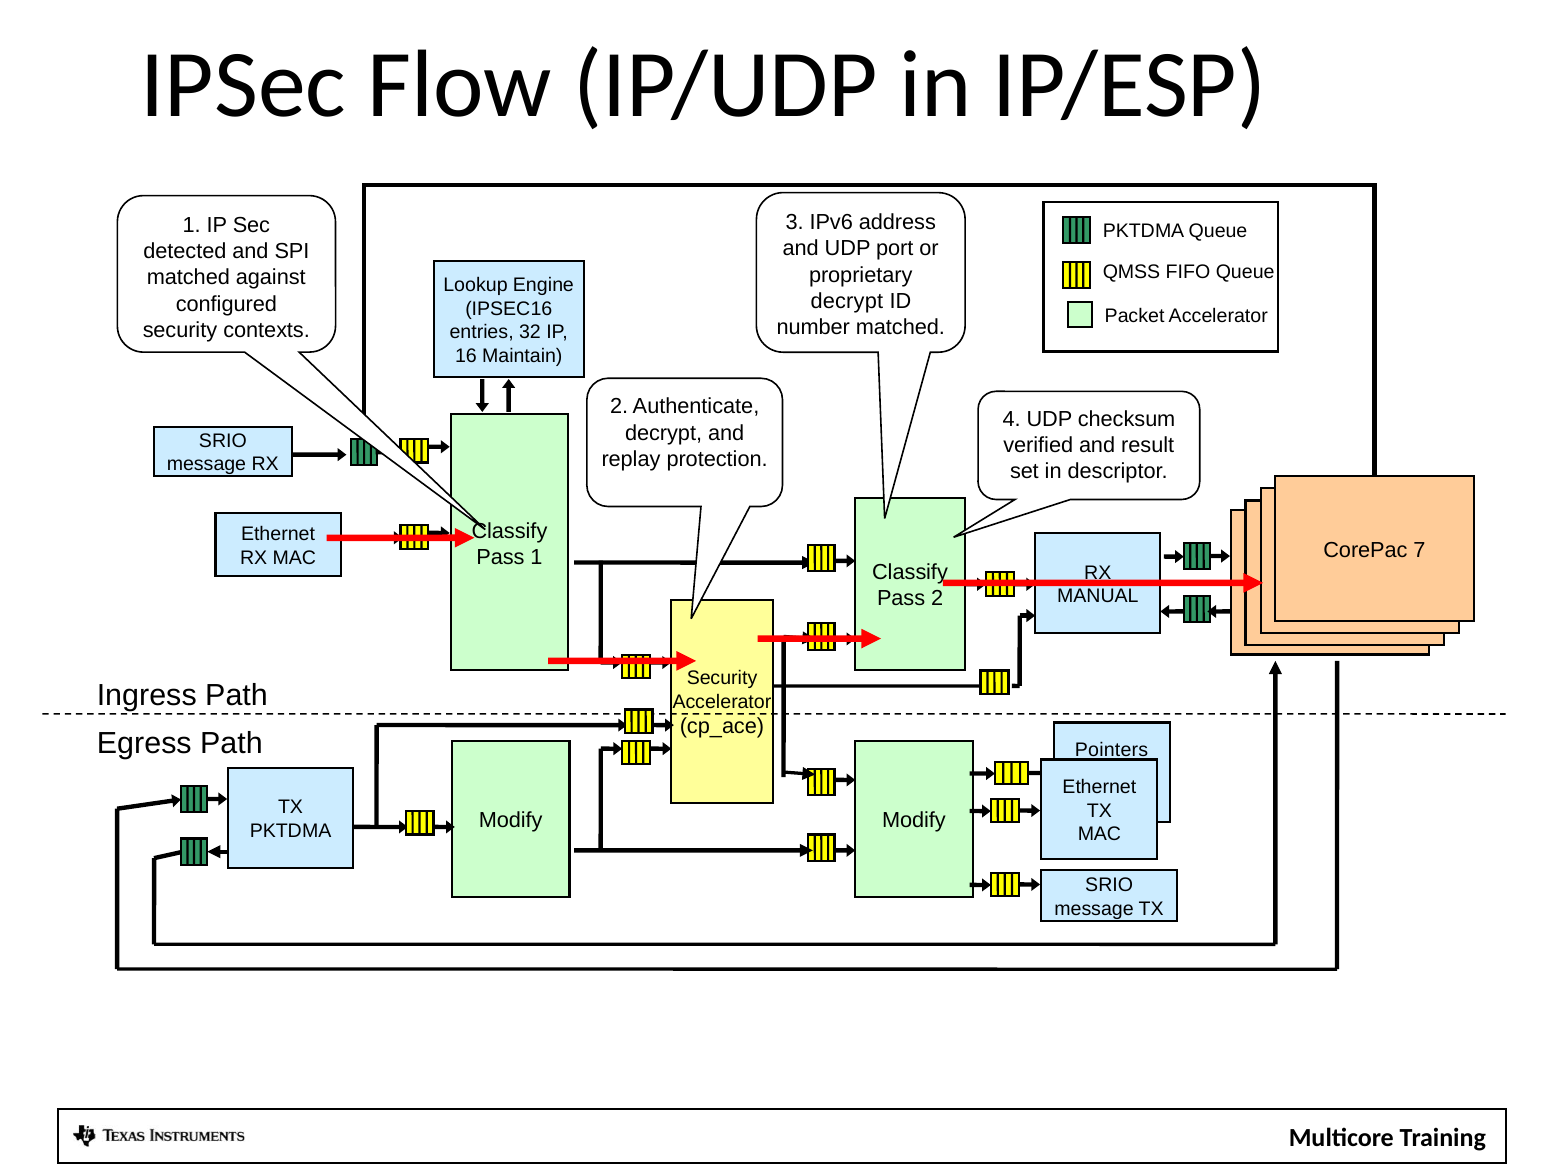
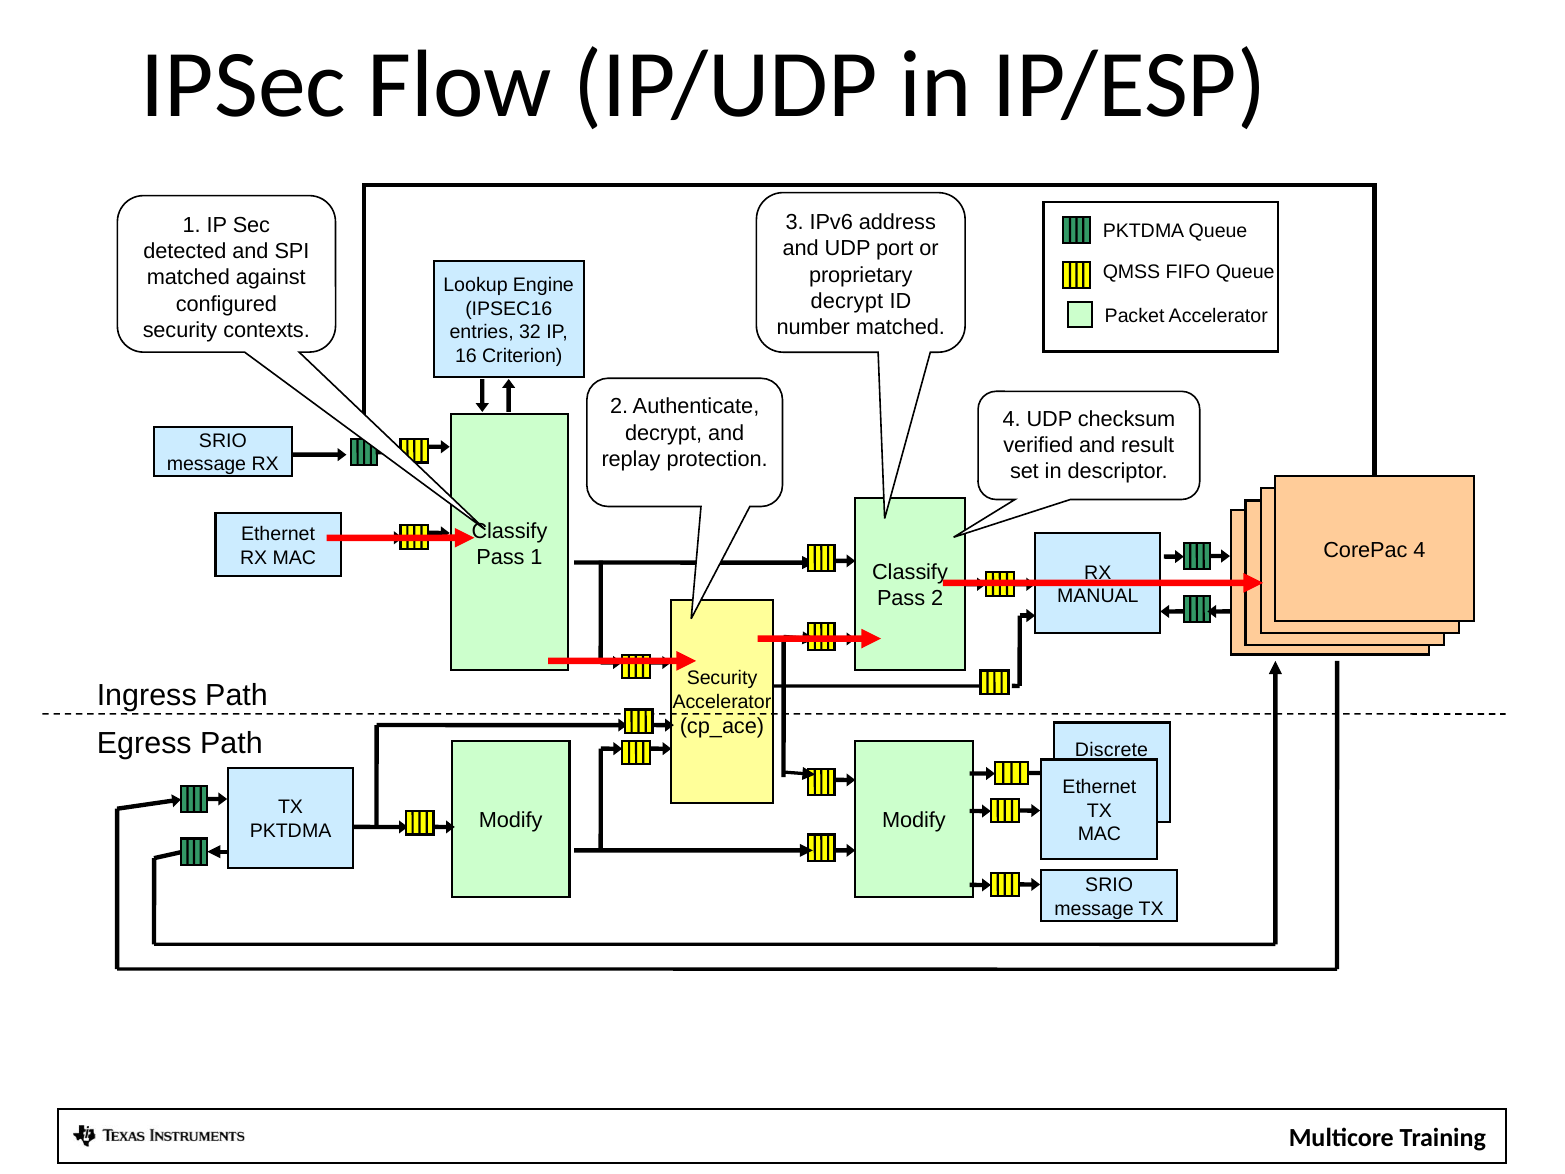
Maintain: Maintain -> Criterion (522, 356)
7: 7 -> 4 (1419, 550)
Pointers: Pointers -> Discrete (1112, 750)
